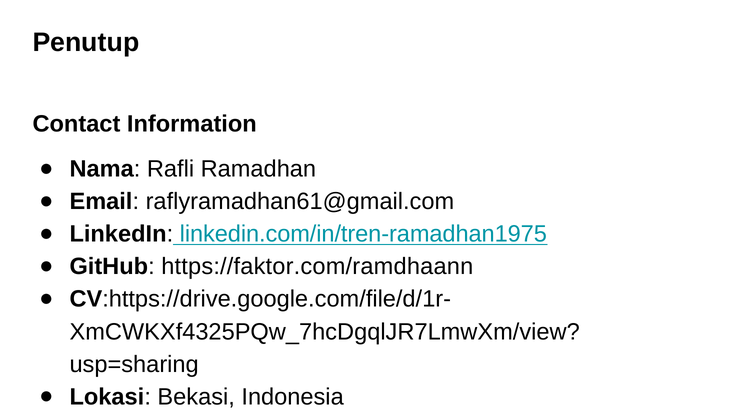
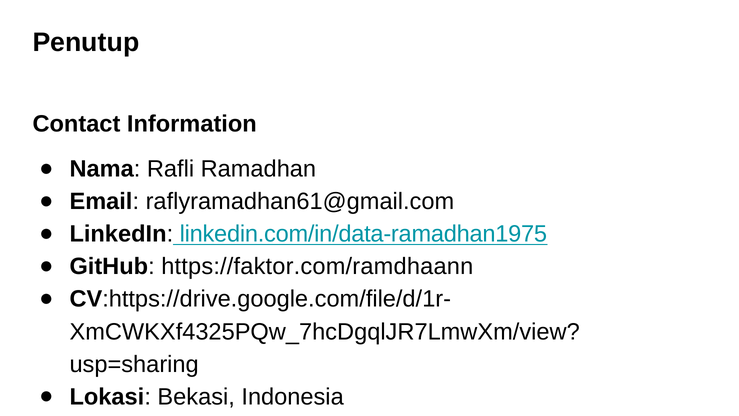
linkedin.com/in/tren-ramadhan1975: linkedin.com/in/tren-ramadhan1975 -> linkedin.com/in/data-ramadhan1975 (363, 234)
